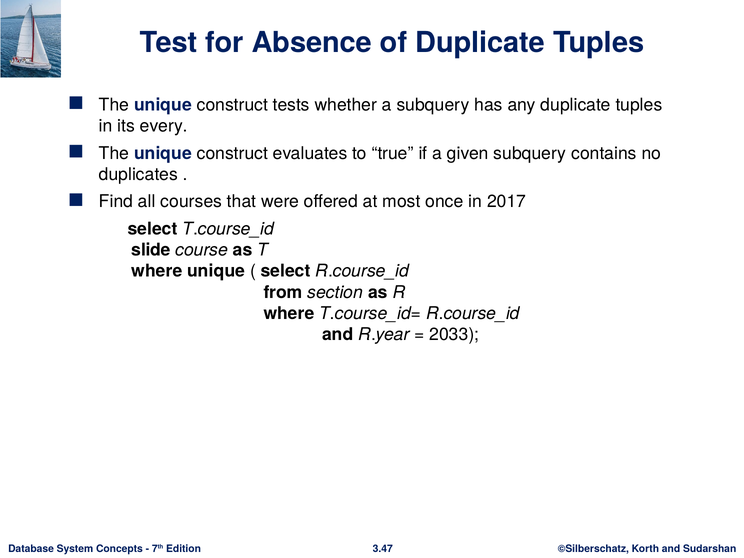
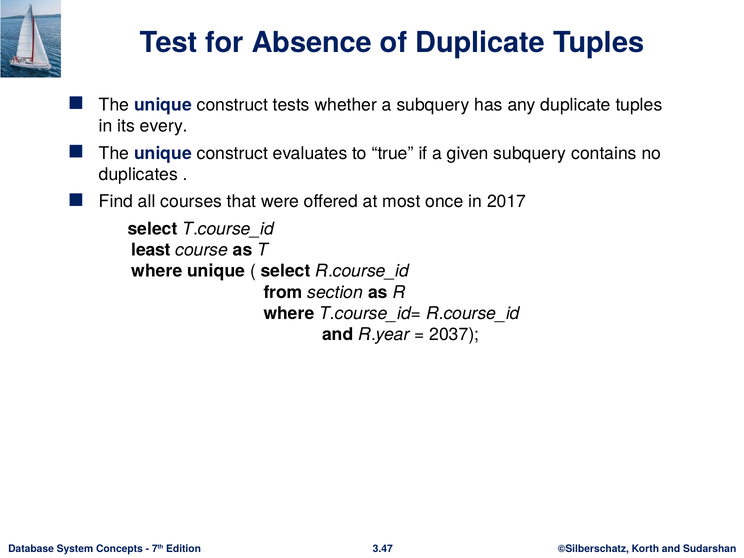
slide: slide -> least (151, 250)
2033: 2033 -> 2037 (454, 334)
